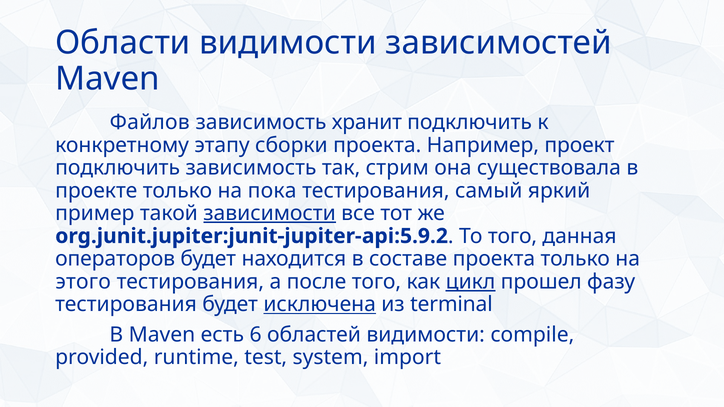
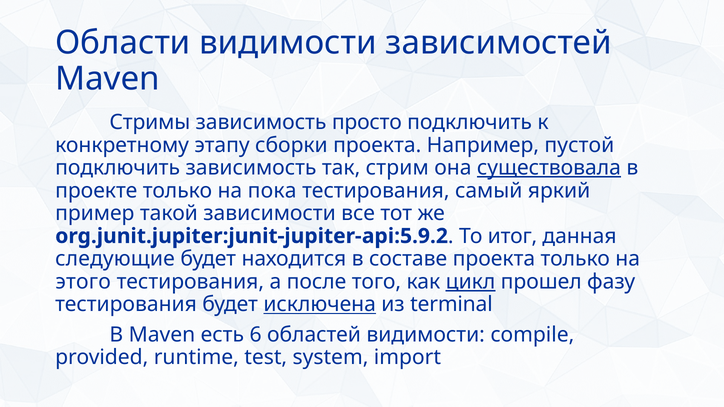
Файлов: Файлов -> Стримы (150, 122)
хранит: хранит -> просто (367, 122)
проект: проект -> пустой (579, 145)
существовала underline: none -> present (549, 168)
зависимости underline: present -> none (270, 213)
То того: того -> итог (512, 236)
операторов: операторов -> следующие (115, 259)
